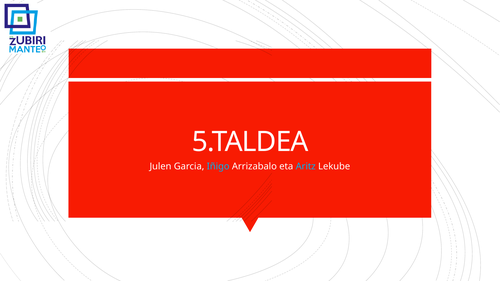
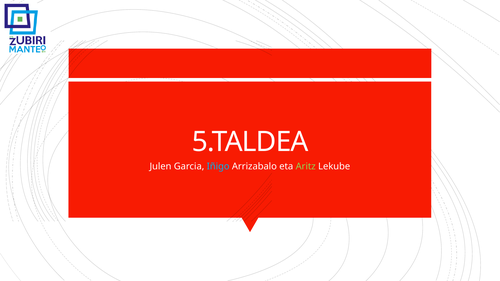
Aritz colour: light blue -> light green (306, 166)
